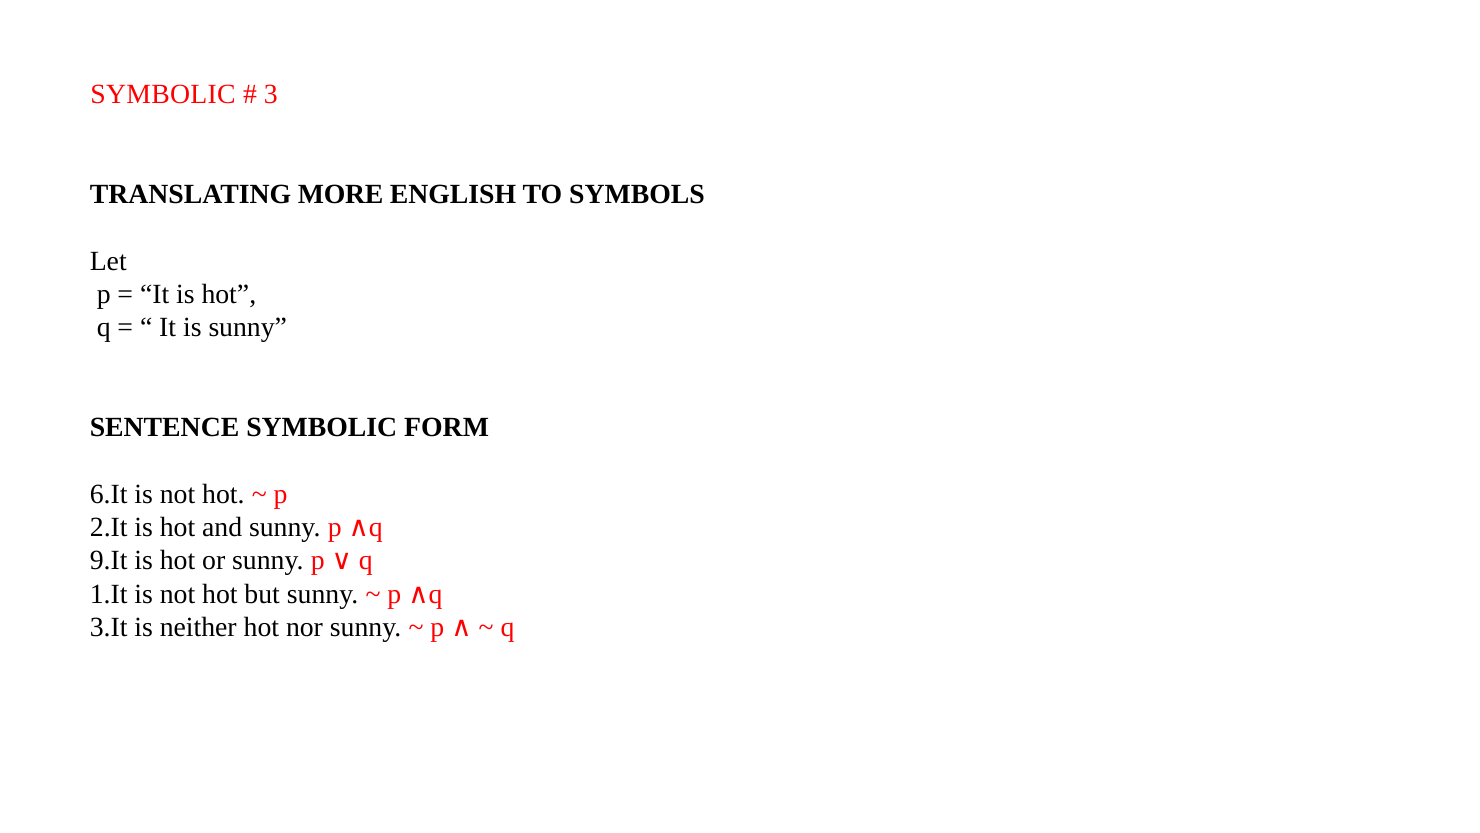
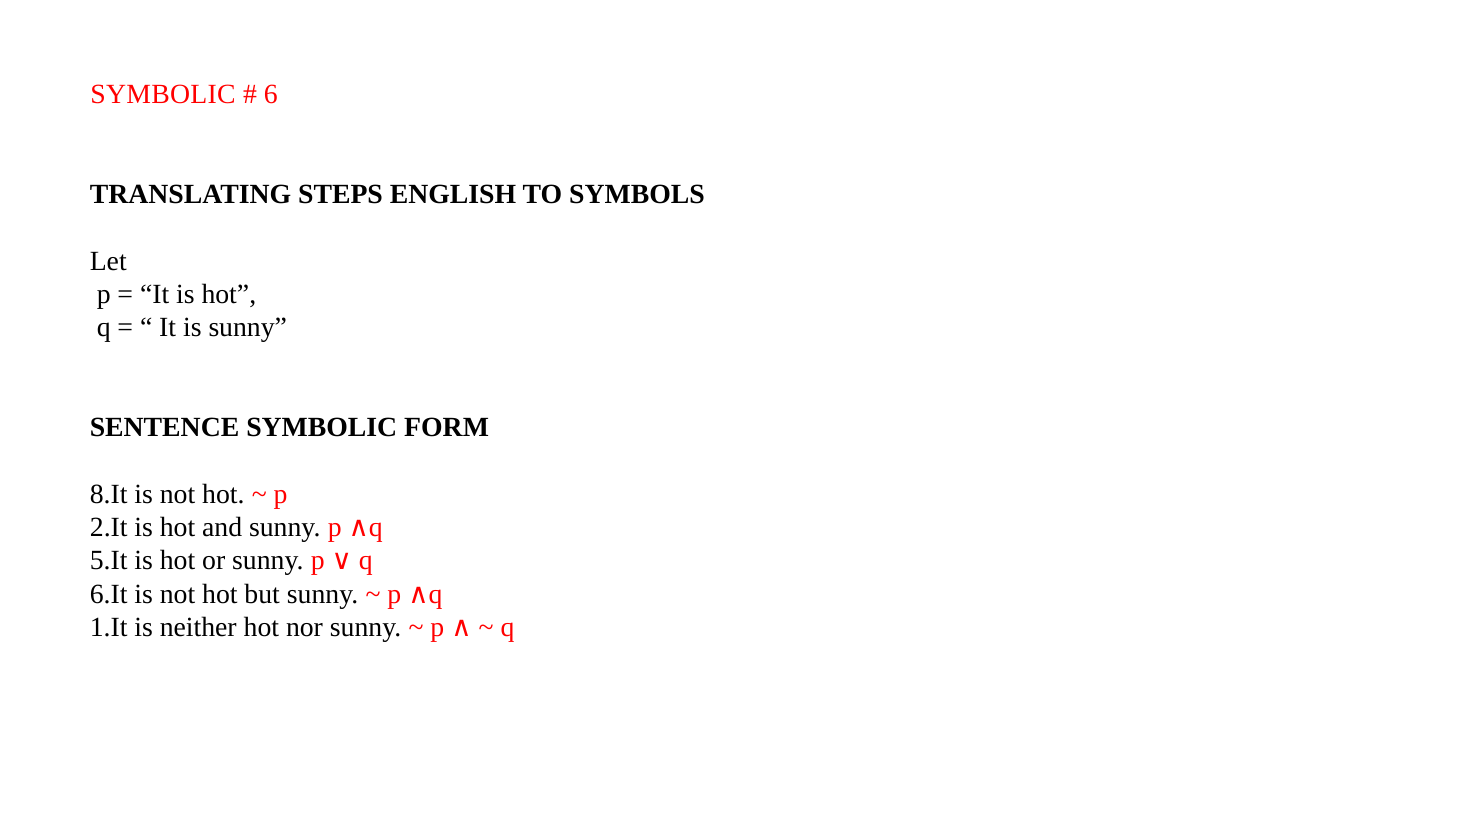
3: 3 -> 6 (271, 94)
MORE: MORE -> STEPS (341, 194)
6.It: 6.It -> 8.It (109, 494)
9.It: 9.It -> 5.It (109, 560)
1.It: 1.It -> 6.It (109, 594)
3.It: 3.It -> 1.It (109, 627)
